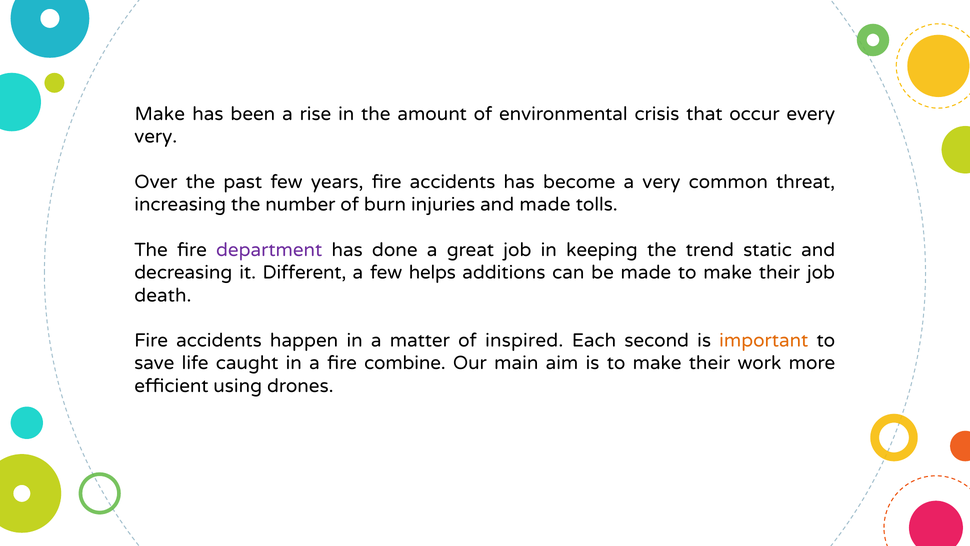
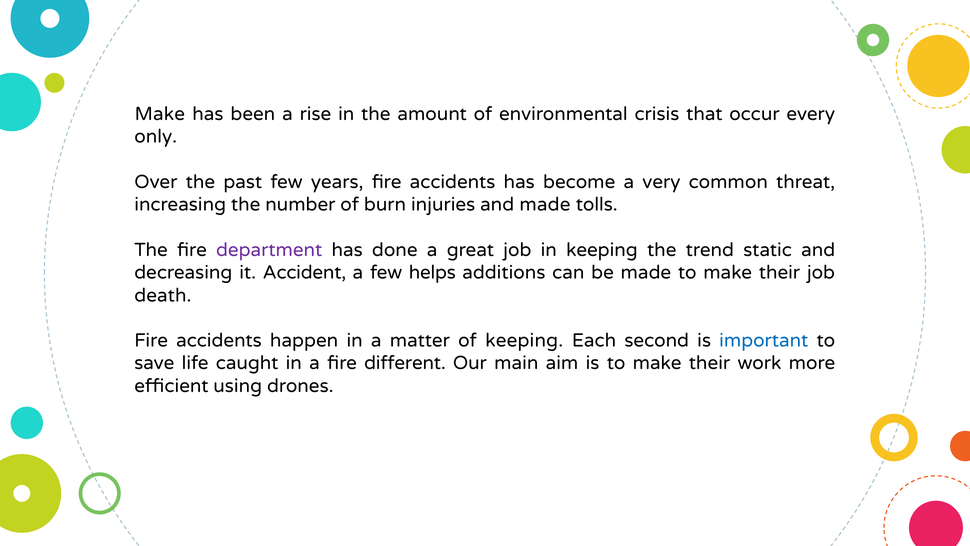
very: very -> only (156, 137)
Different: Different -> Accident (304, 272)
of inspired: inspired -> keeping (524, 340)
important colour: orange -> blue (764, 340)
combine: combine -> different (405, 363)
